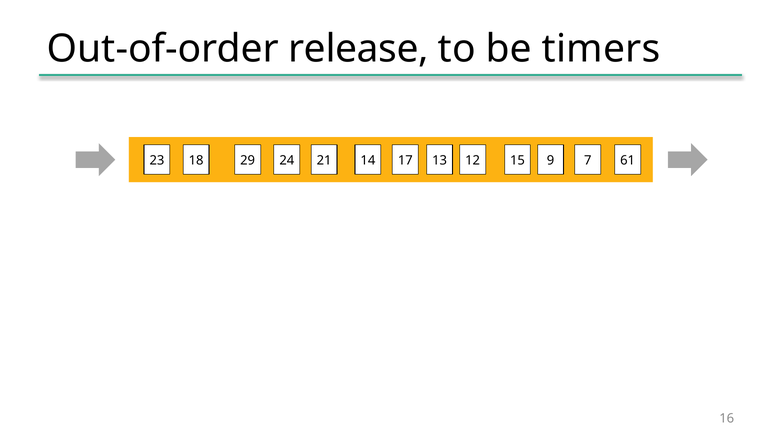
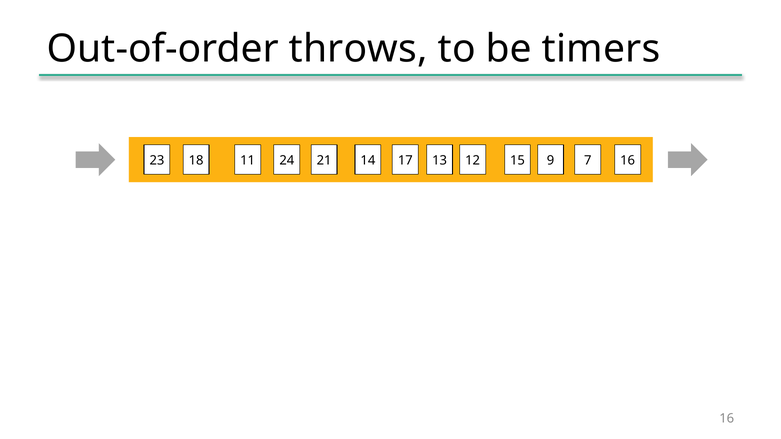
release: release -> throws (358, 49)
29: 29 -> 11 (248, 161)
24 61: 61 -> 16 (628, 161)
